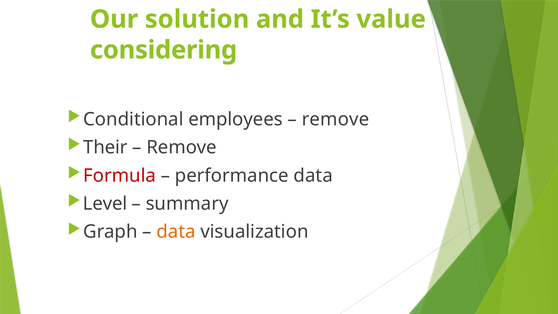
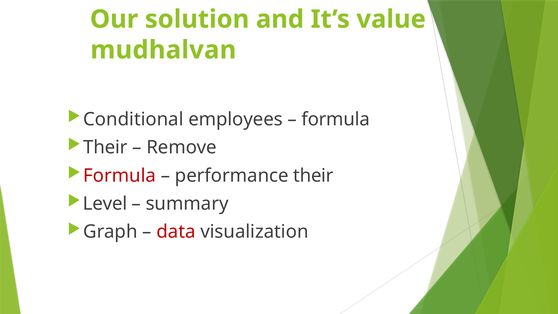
considering: considering -> mudhalvan (163, 50)
remove: remove -> formula (336, 119)
performance data: data -> their (313, 175)
data colour: orange -> red (176, 232)
